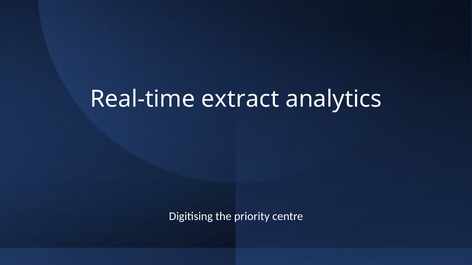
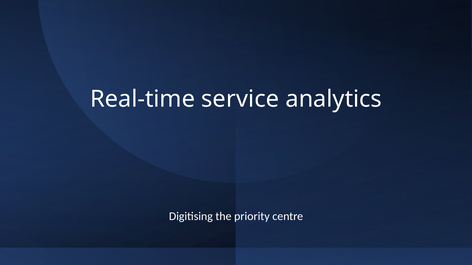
extract: extract -> service (240, 99)
